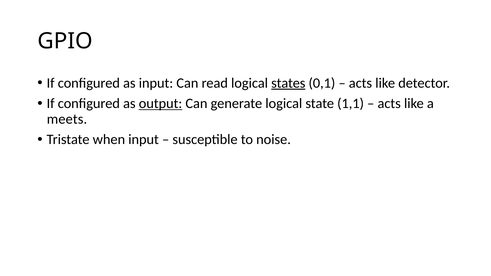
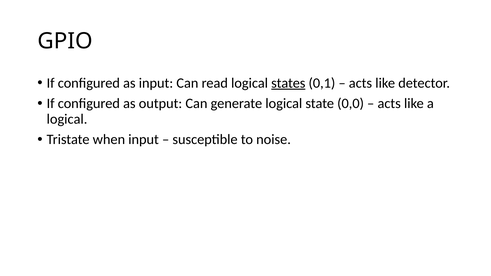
output underline: present -> none (161, 104)
1,1: 1,1 -> 0,0 (351, 104)
meets: meets -> logical (67, 119)
